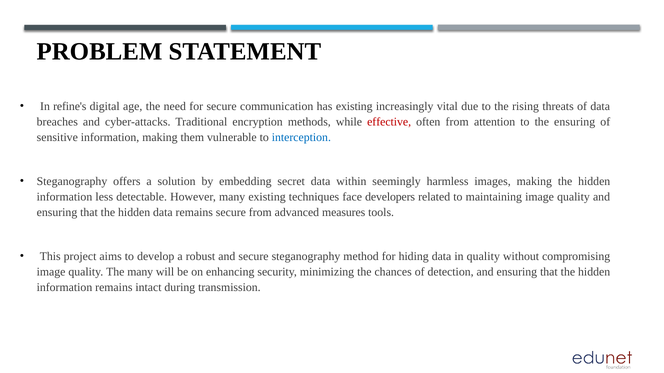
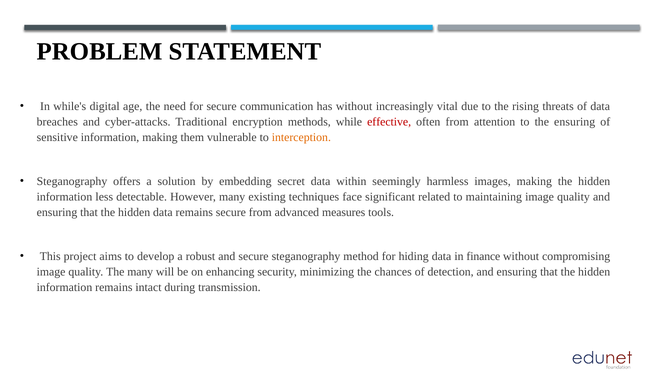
refine's: refine's -> while's (70, 107)
has existing: existing -> without (354, 107)
interception colour: blue -> orange (301, 138)
developers: developers -> significant (390, 197)
in quality: quality -> finance (483, 257)
